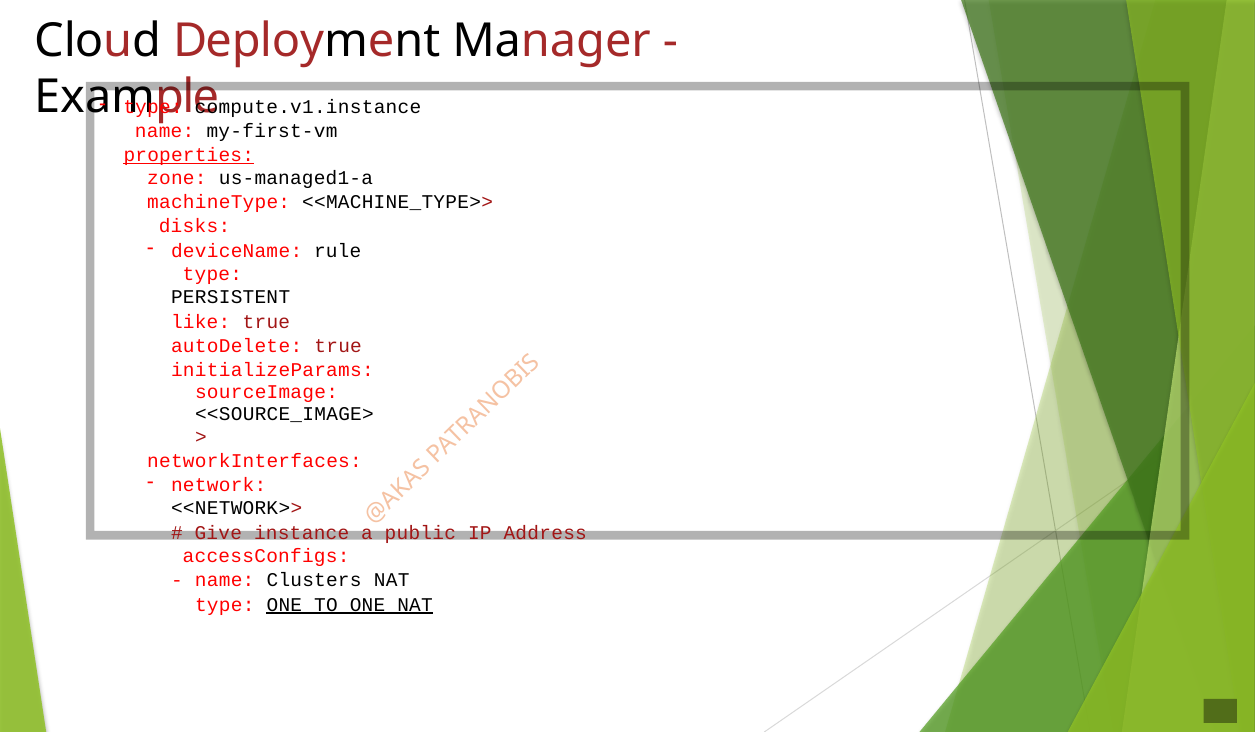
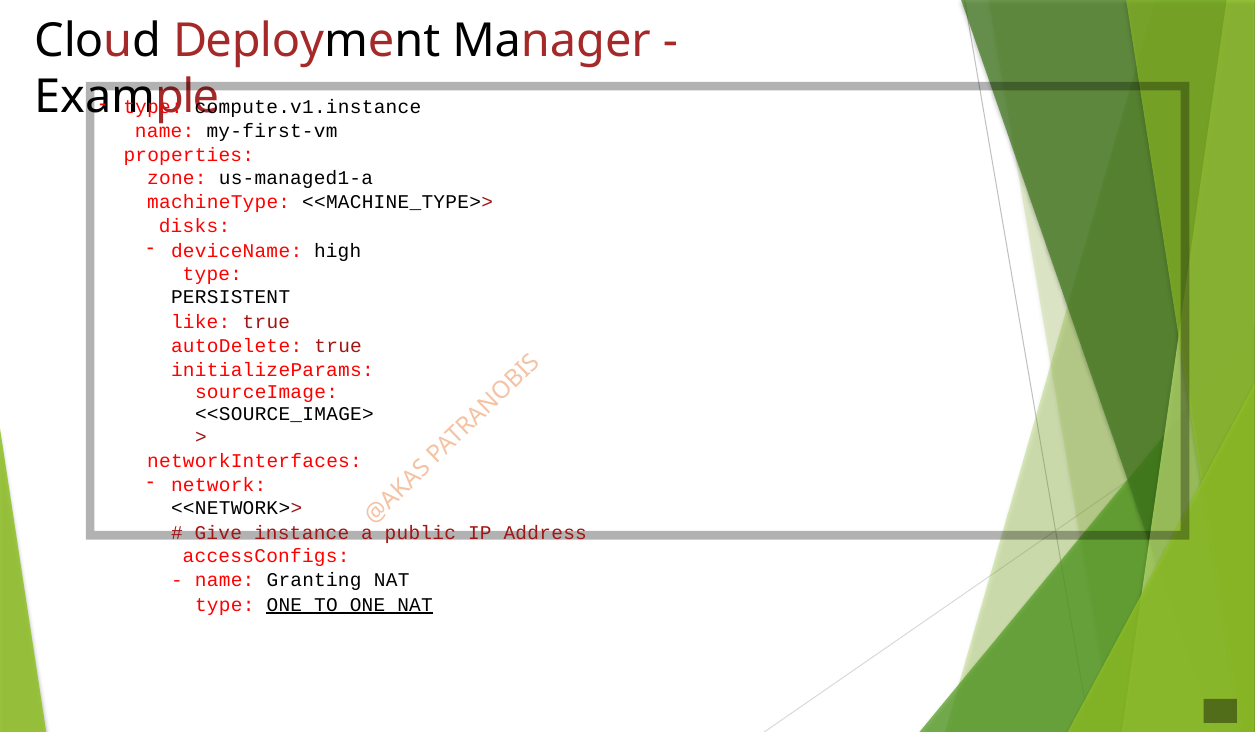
properties underline: present -> none (189, 155)
rule: rule -> high (338, 251)
Clusters: Clusters -> Granting (314, 581)
